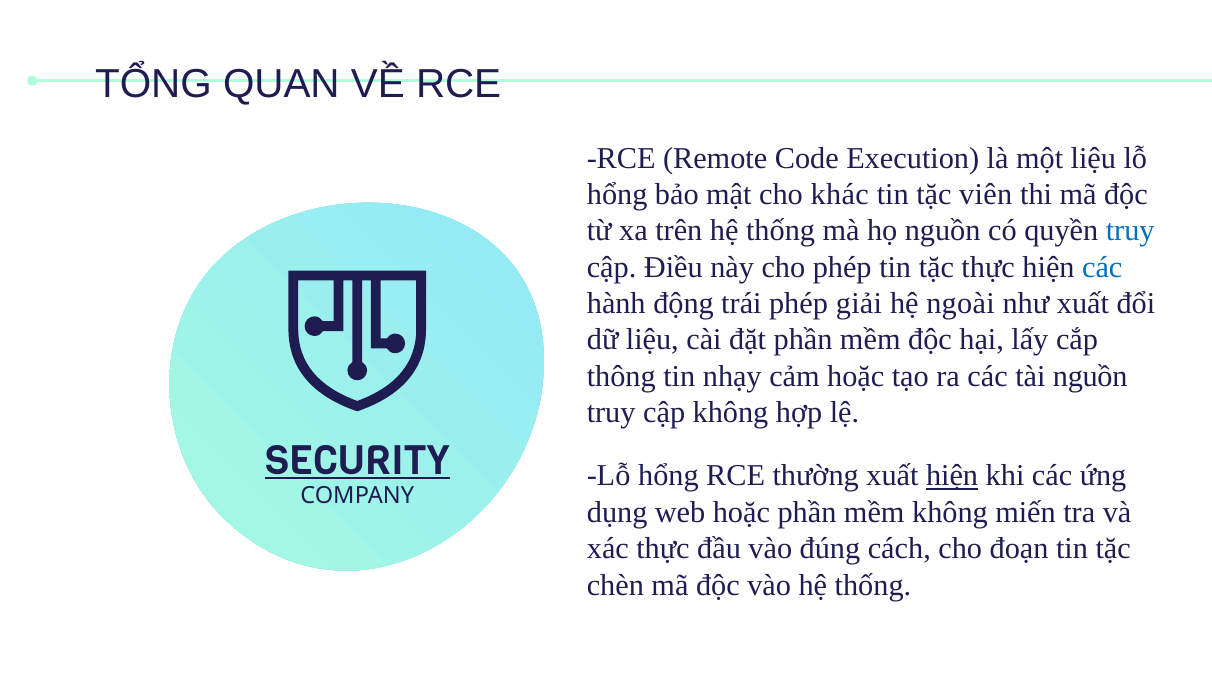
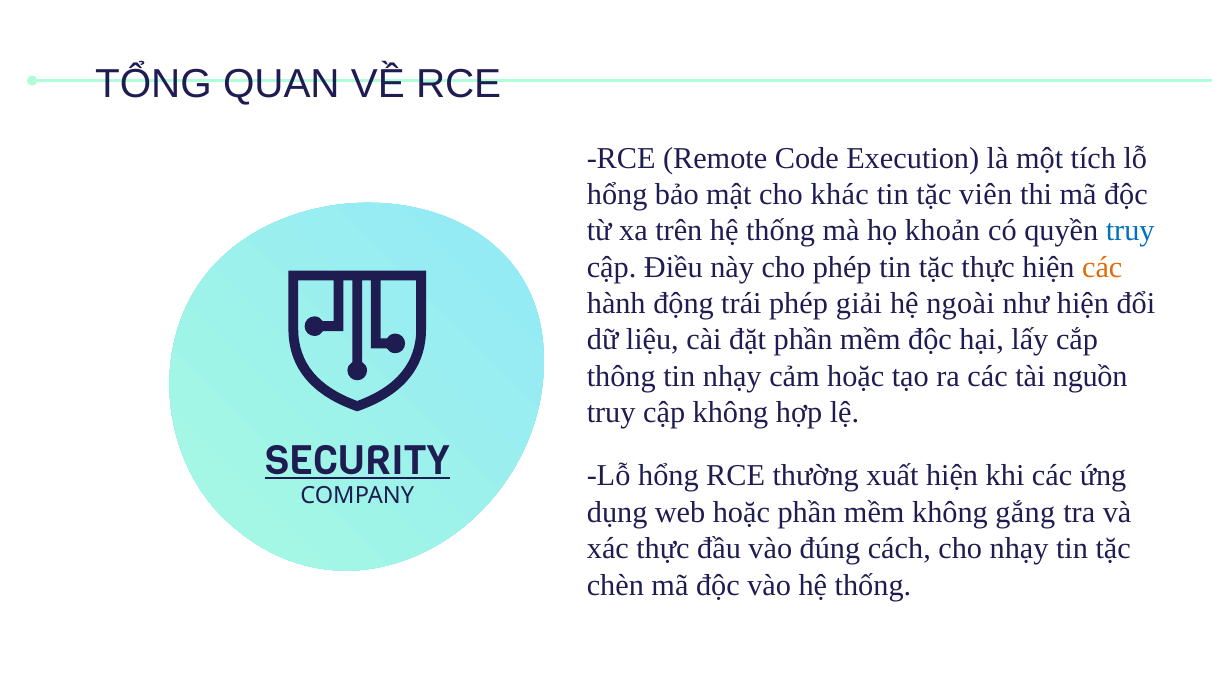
một liệu: liệu -> tích (1093, 158)
họ nguồn: nguồn -> khoản (943, 231)
các colour: blue -> orange (1102, 267)
như xuất: xuất -> hiện (1083, 303)
hiện underline: present -> none (952, 476)
miến: miến -> gắng (1025, 512)
cho đoạn: đoạn -> nhạy (1019, 549)
